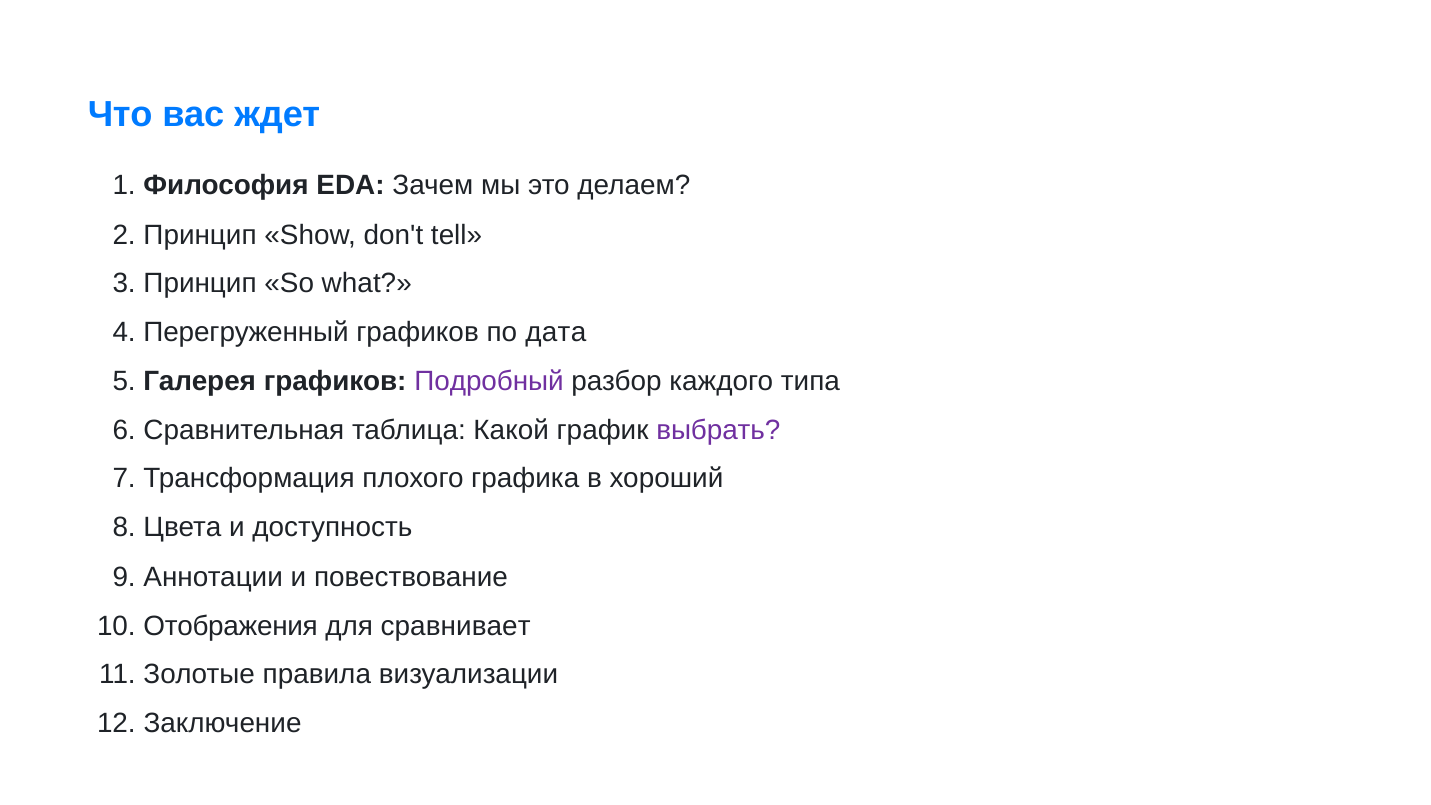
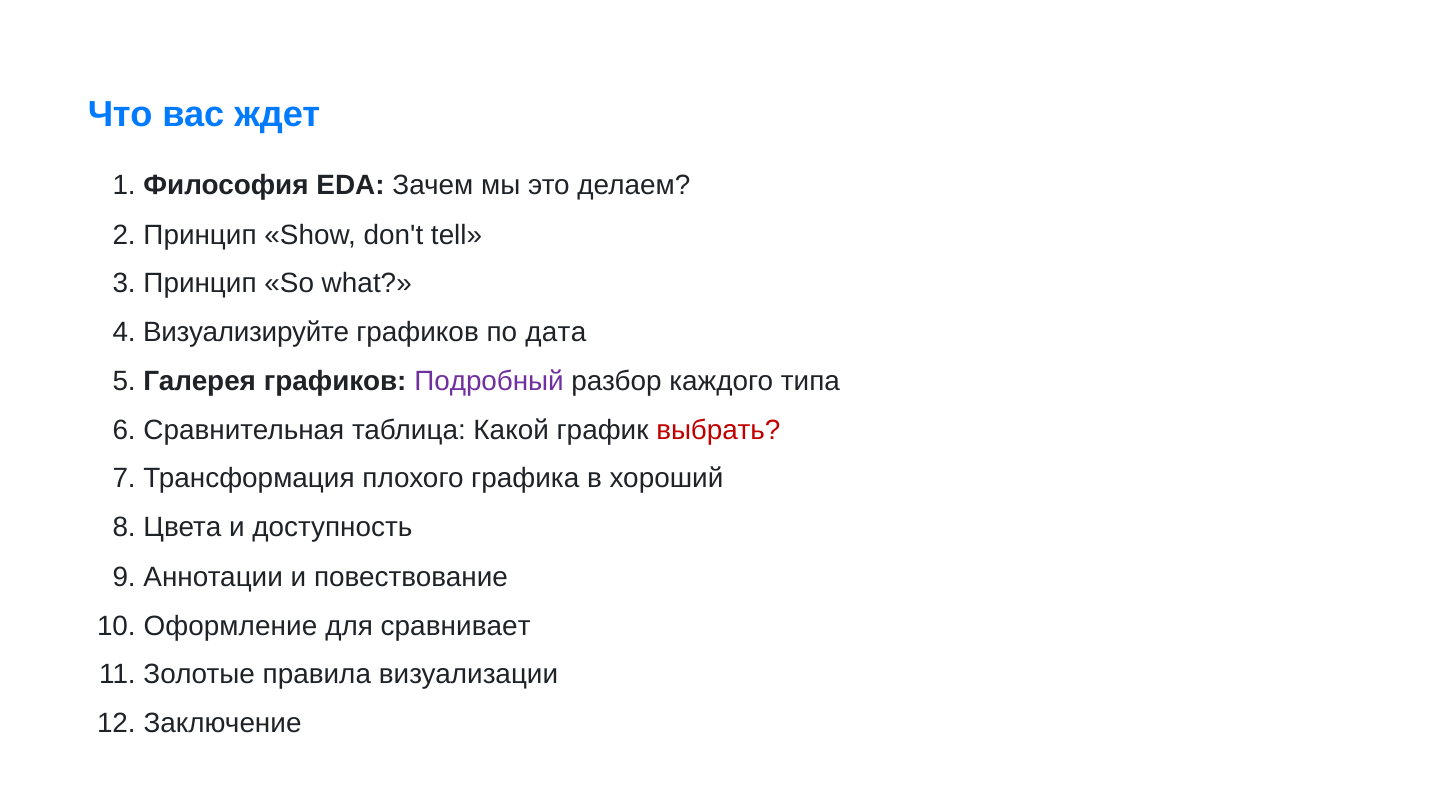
Перегруженный: Перегруженный -> Визуализируйте (246, 332)
выбрать colour: purple -> red (718, 430)
Отображения: Отображения -> Оформление (230, 626)
